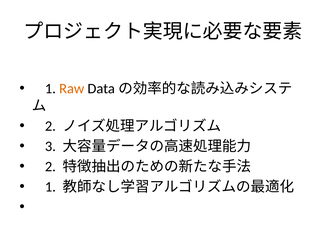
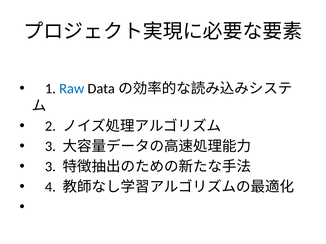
Raw colour: orange -> blue (72, 89)
2: 2 -> 3 (50, 167)
1: 1 -> 4 (50, 187)
